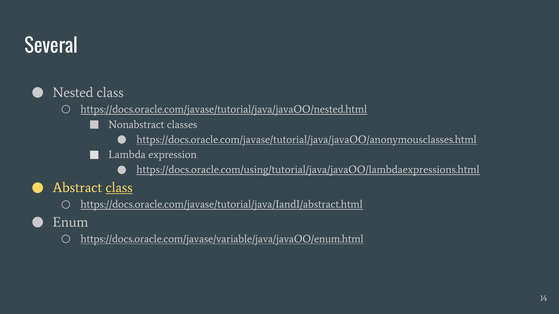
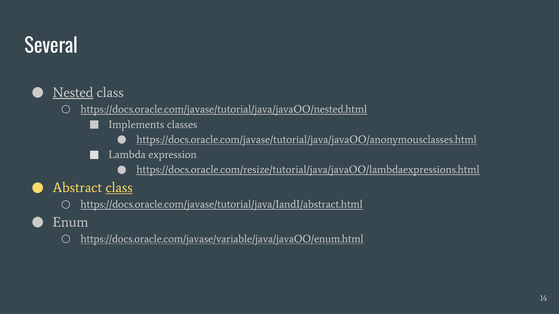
Nested underline: none -> present (73, 93)
Nonabstract: Nonabstract -> Implements (136, 125)
https://docs.oracle.com/using/tutorial/java/javaOO/lambdaexpressions.html: https://docs.oracle.com/using/tutorial/java/javaOO/lambdaexpressions.html -> https://docs.oracle.com/resize/tutorial/java/javaOO/lambdaexpressions.html (308, 170)
